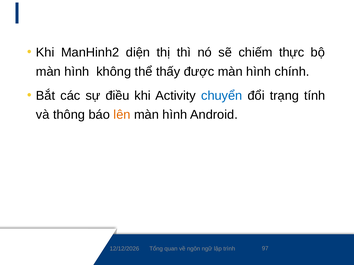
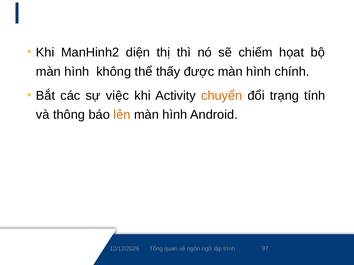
thực: thực -> họat (292, 53)
điều: điều -> việc (117, 96)
chuyển colour: blue -> orange (222, 96)
